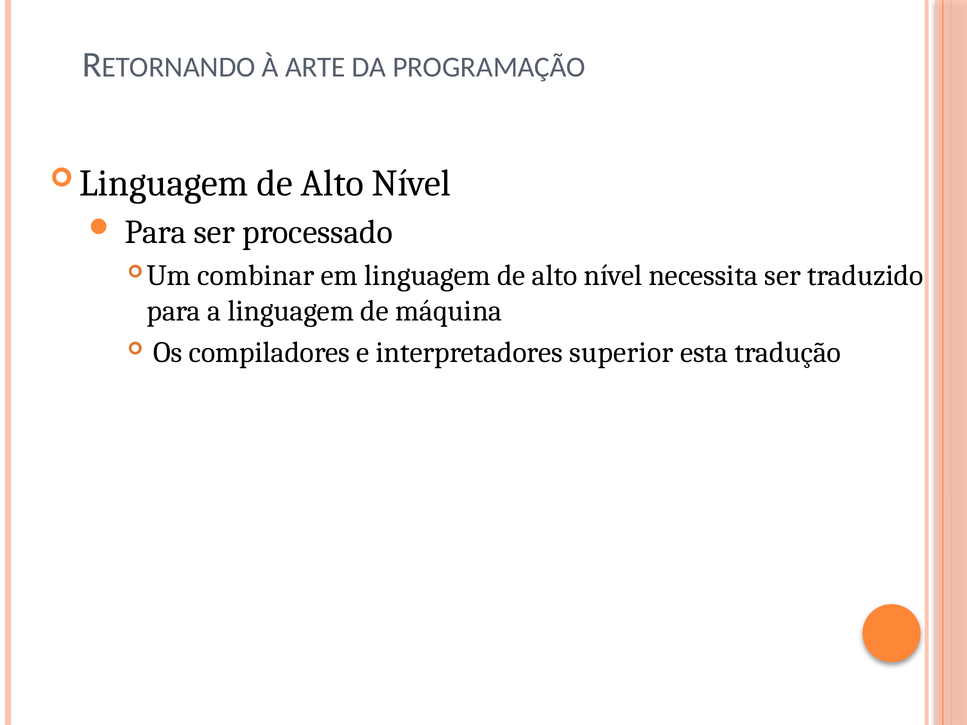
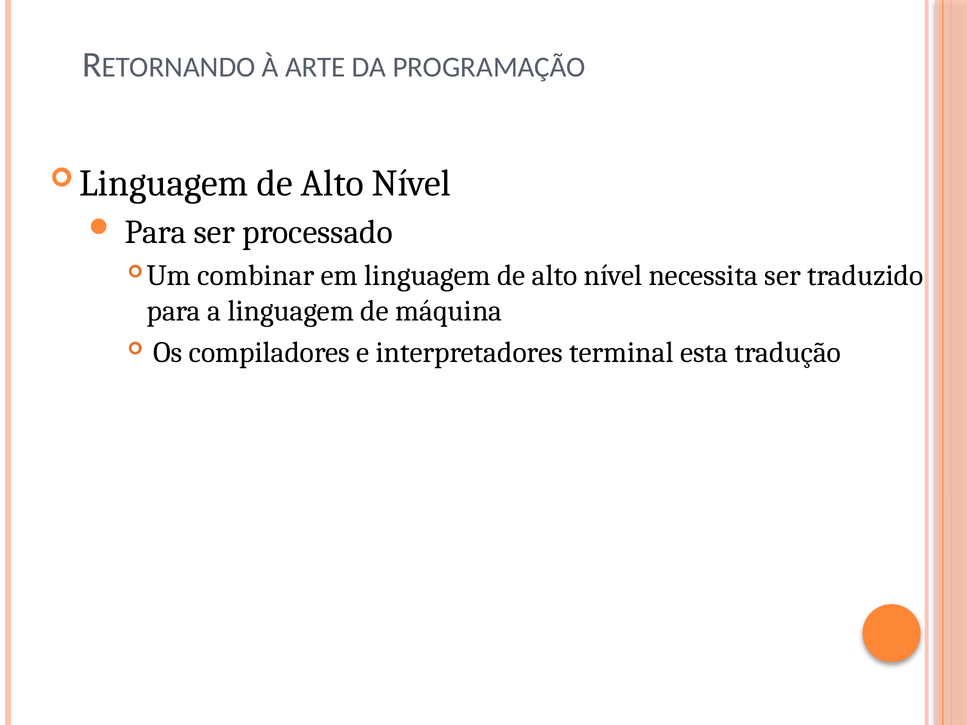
superior: superior -> terminal (621, 353)
